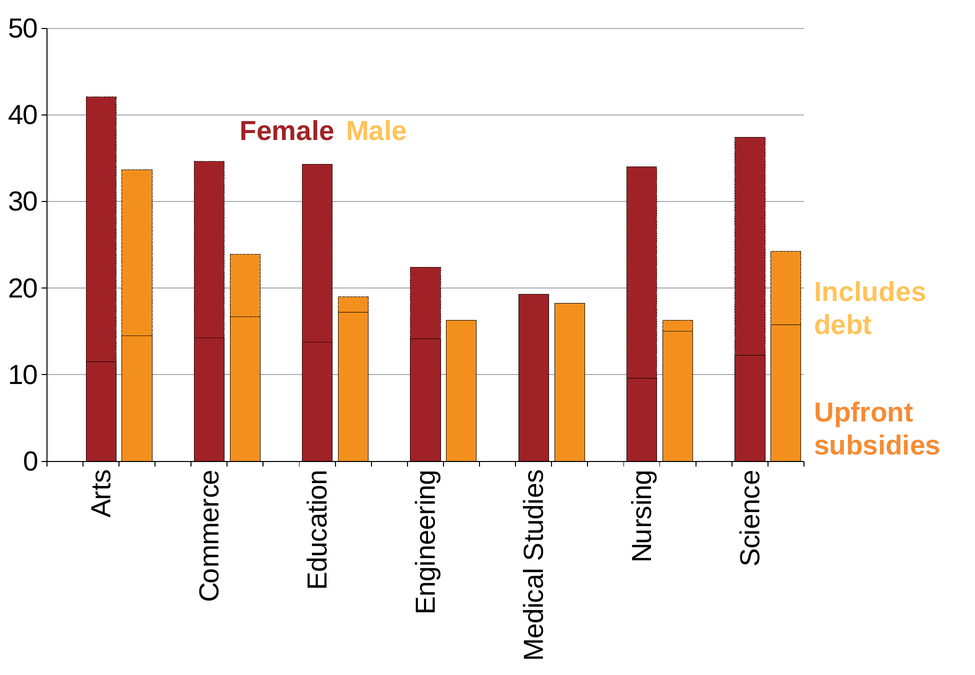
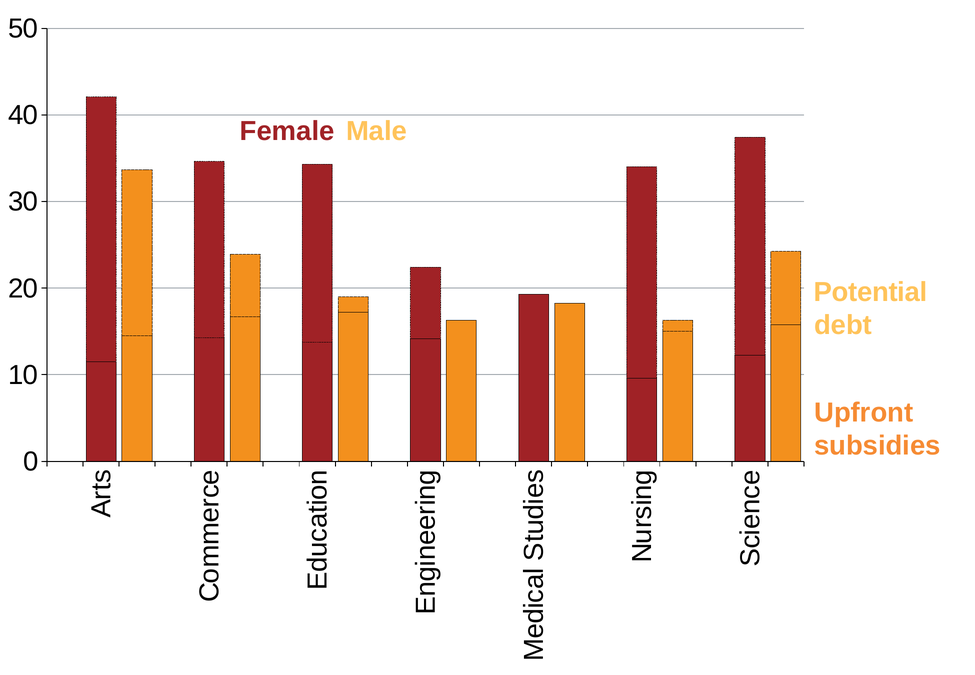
Includes: Includes -> Potential (871, 292)
